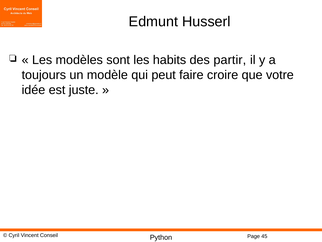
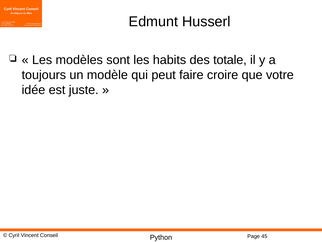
partir: partir -> totale (230, 60)
